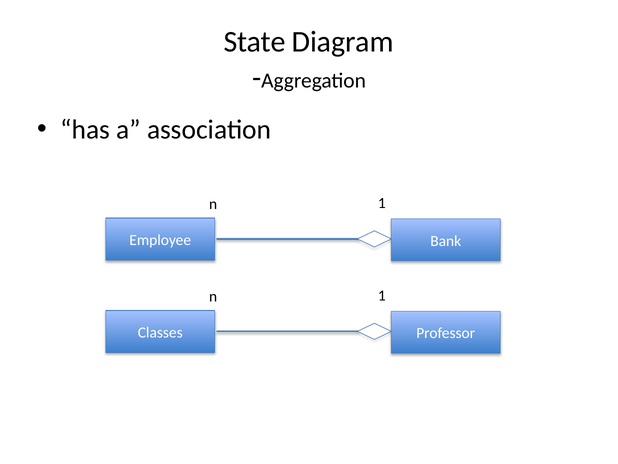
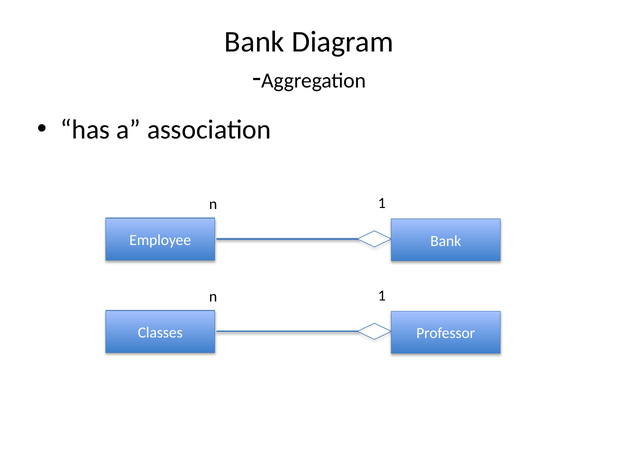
State: State -> Bank (254, 42)
